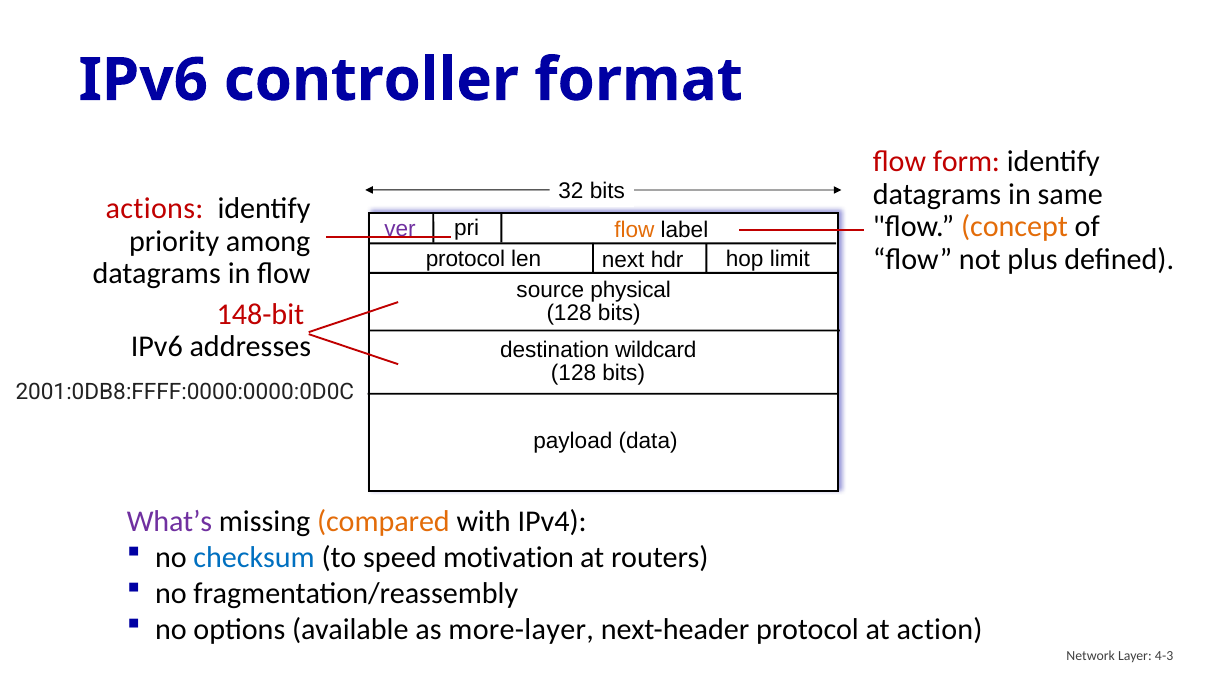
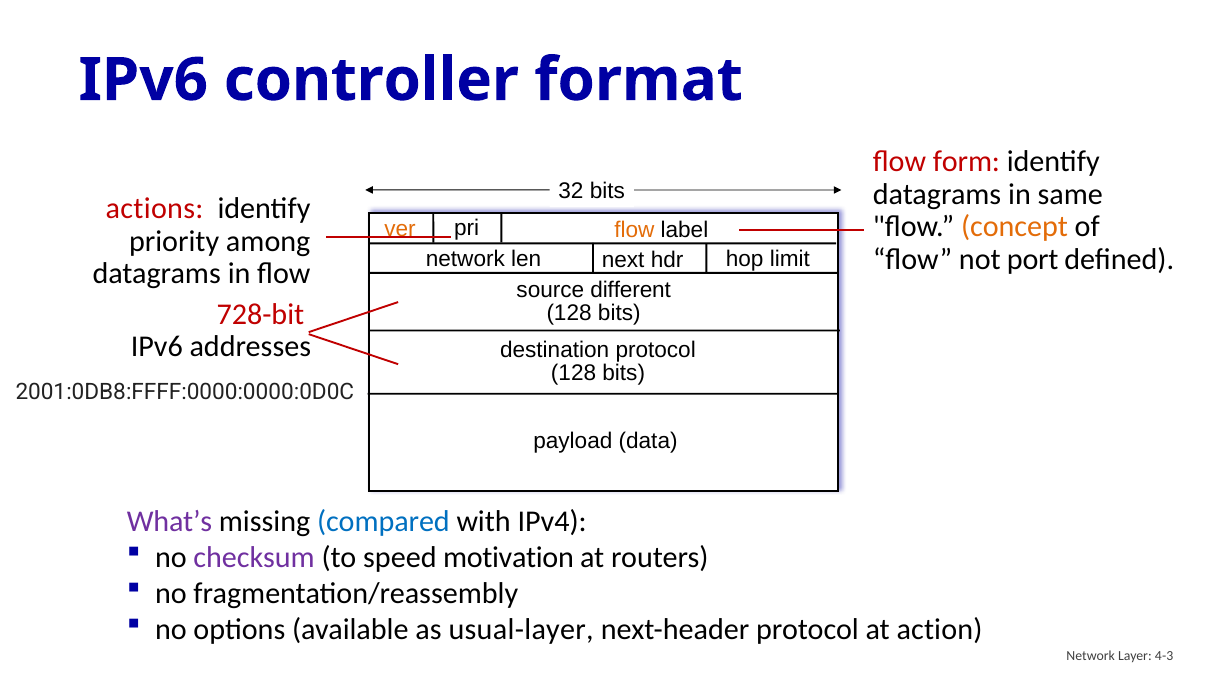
ver colour: purple -> orange (400, 229)
plus: plus -> port (1033, 259)
protocol: protocol -> network (465, 259)
physical: physical -> different (631, 290)
148-bit: 148-bit -> 728-bit (260, 314)
destination wildcard: wildcard -> protocol (656, 350)
compared colour: orange -> blue (383, 521)
checksum colour: blue -> purple (254, 557)
more-layer: more-layer -> usual-layer (521, 629)
